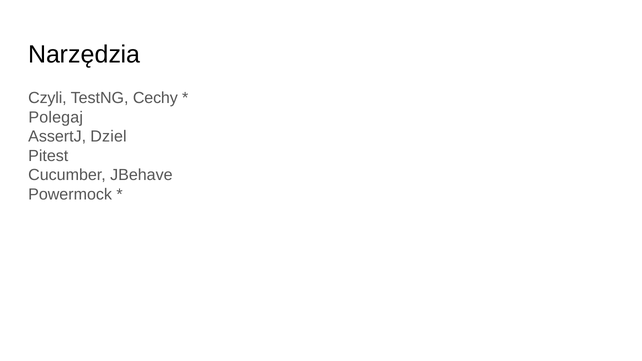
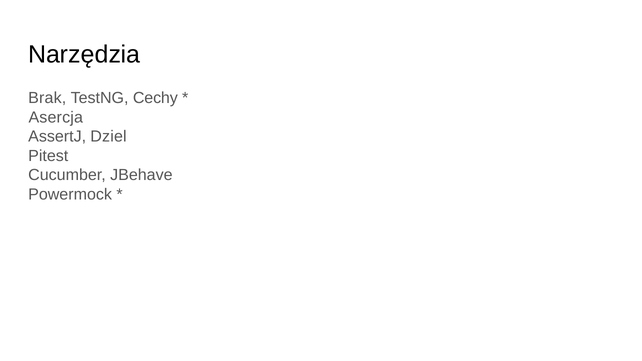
Czyli: Czyli -> Brak (47, 98)
Polegaj: Polegaj -> Asercja (56, 117)
